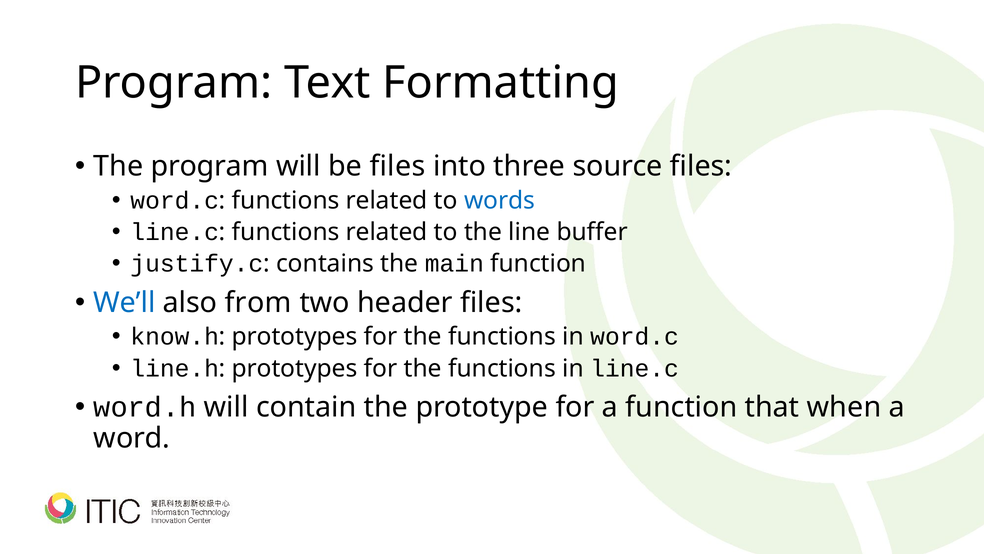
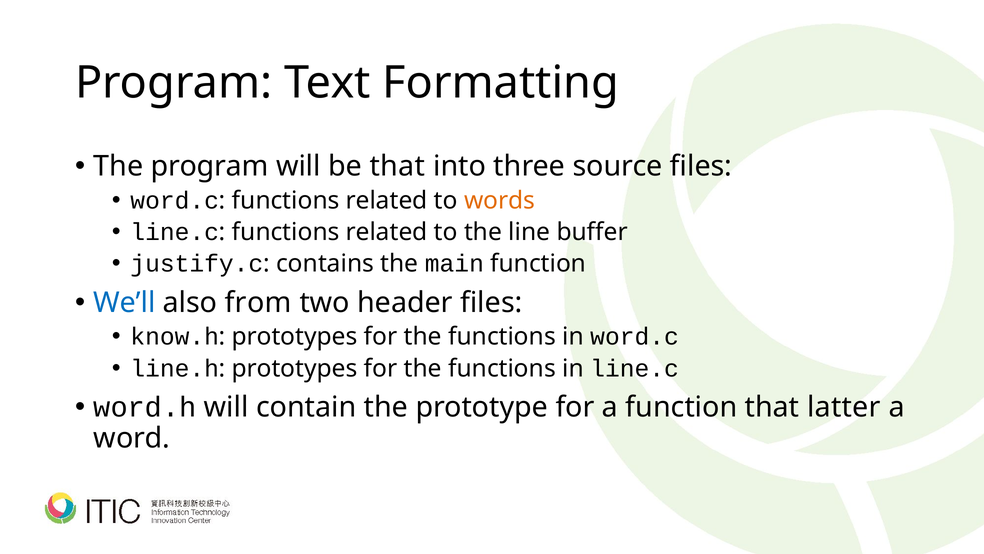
be files: files -> that (397, 166)
words colour: blue -> orange (500, 200)
when: when -> latter (844, 407)
